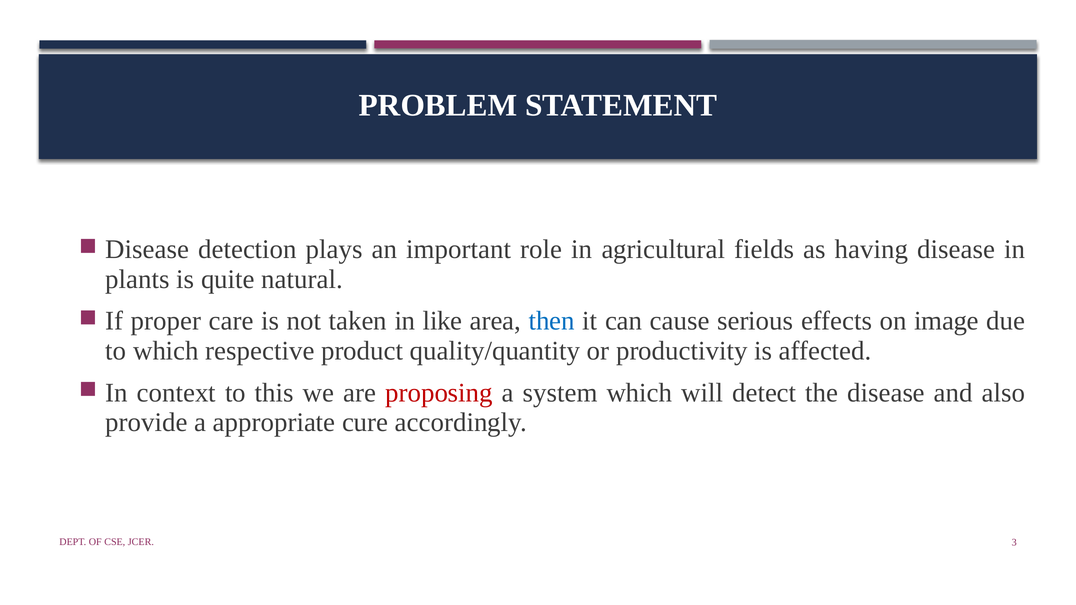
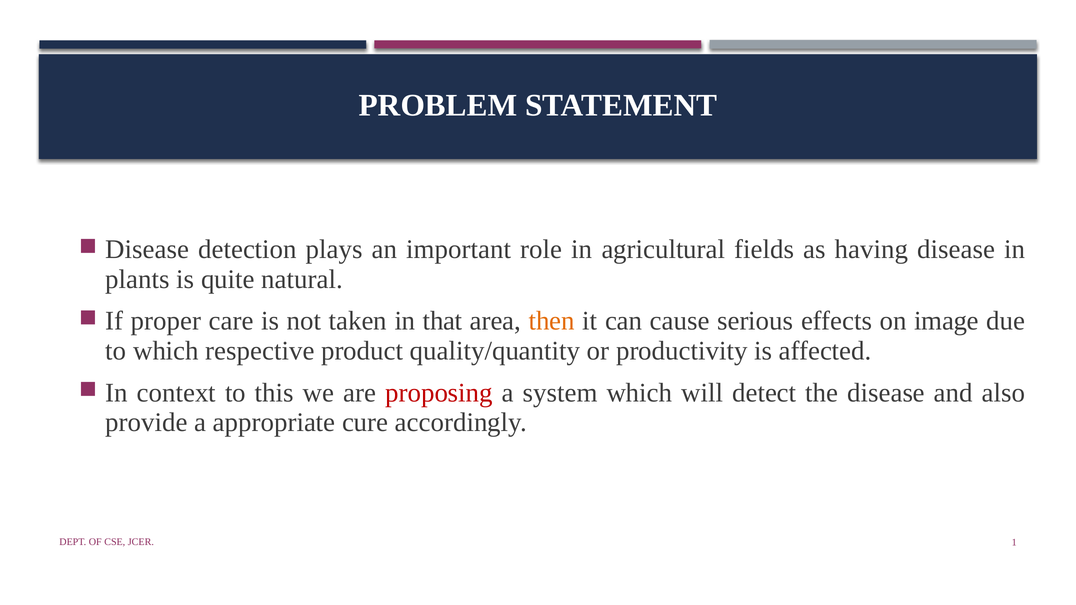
like: like -> that (443, 321)
then colour: blue -> orange (552, 321)
3: 3 -> 1 (1014, 542)
